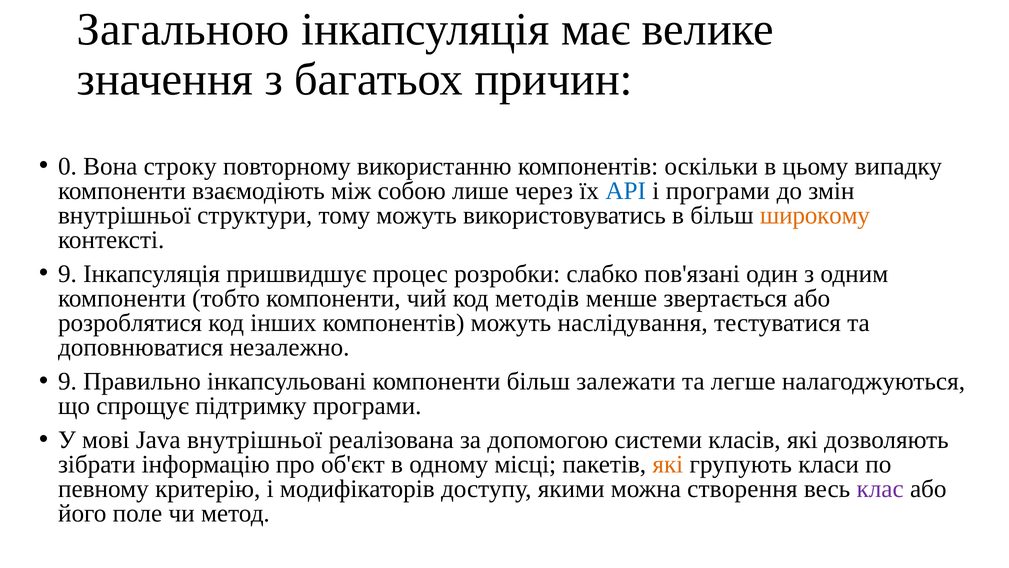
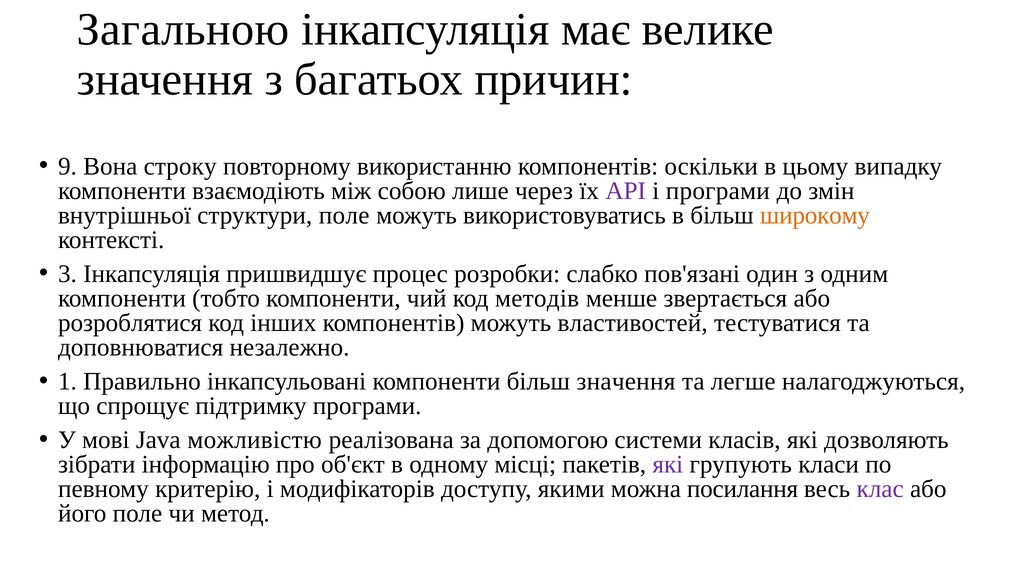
0: 0 -> 9 (67, 166)
API colour: blue -> purple (626, 191)
структури тому: тому -> поле (344, 215)
9: 9 -> 3 (67, 274)
наслідування: наслідування -> властивостей (633, 323)
9: 9 -> 1 (67, 381)
більш залежати: залежати -> значення (626, 381)
Java внутрішньої: внутрішньої -> можливістю (255, 440)
які colour: orange -> purple (668, 464)
створення: створення -> посилання (743, 489)
